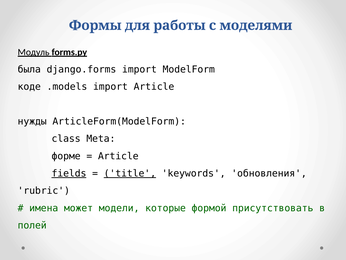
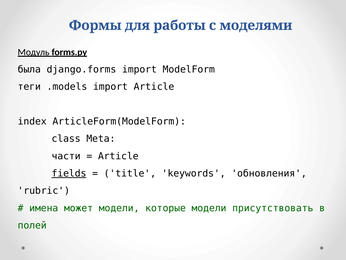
коде: коде -> теги (29, 87)
нужды: нужды -> index (32, 121)
форме: форме -> части (66, 156)
title underline: present -> none (130, 173)
которые формой: формой -> модели (209, 208)
